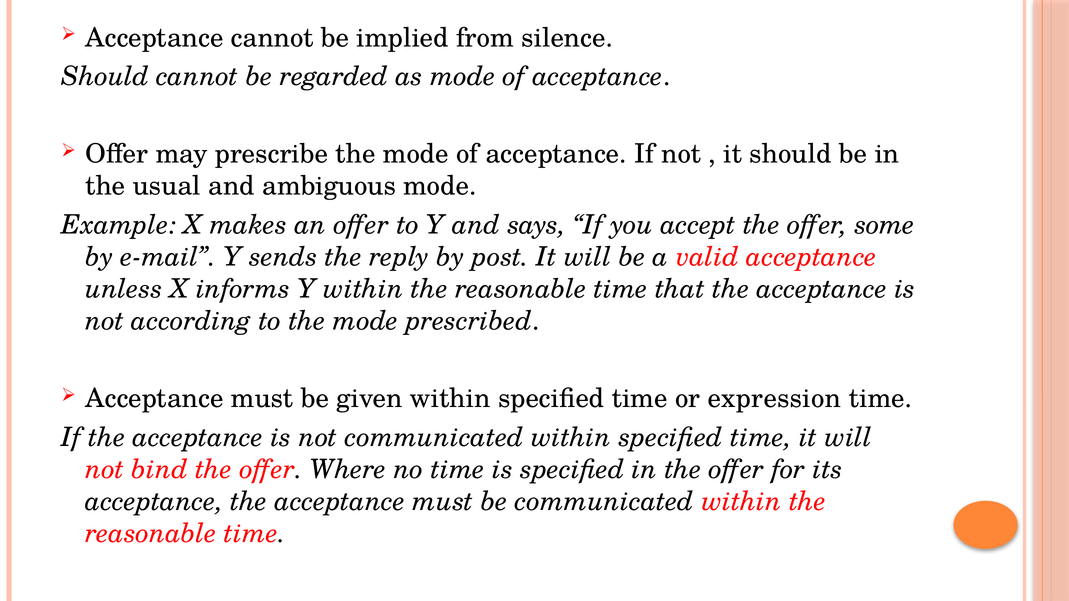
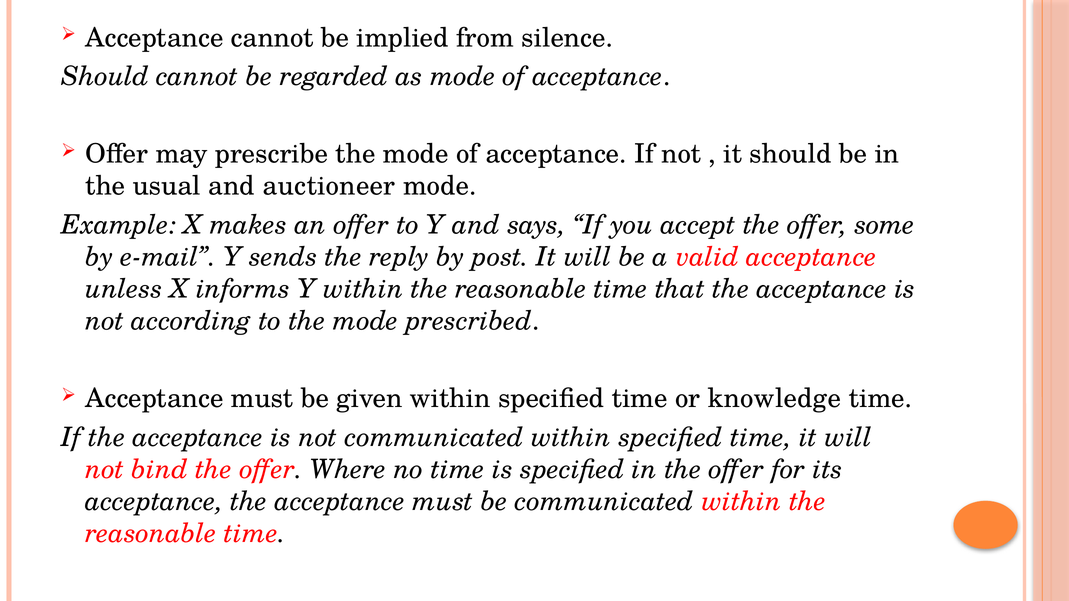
ambiguous: ambiguous -> auctioneer (329, 186)
expression: expression -> knowledge (774, 399)
